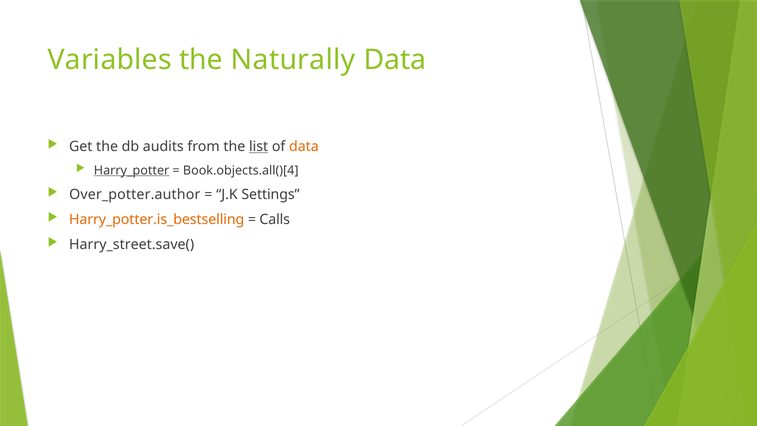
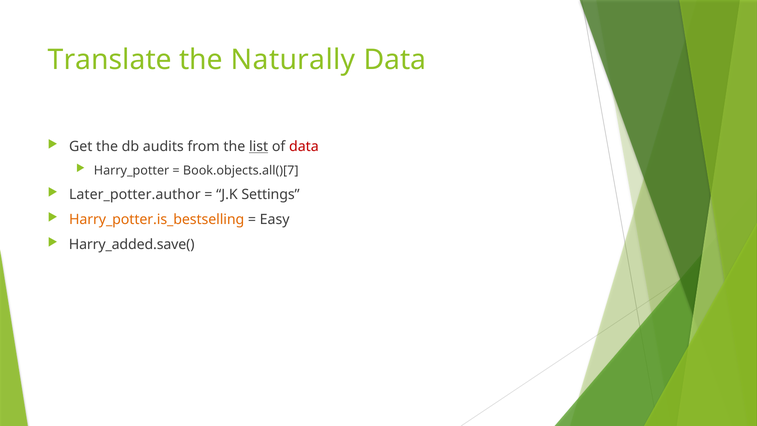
Variables: Variables -> Translate (110, 60)
data colour: orange -> red (304, 147)
Harry_potter underline: present -> none (132, 170)
Book.objects.all()[4: Book.objects.all()[4 -> Book.objects.all()[7 (241, 170)
Over_potter.author: Over_potter.author -> Later_potter.author (135, 194)
Calls: Calls -> Easy (275, 219)
Harry_street.save(: Harry_street.save( -> Harry_added.save( (132, 244)
